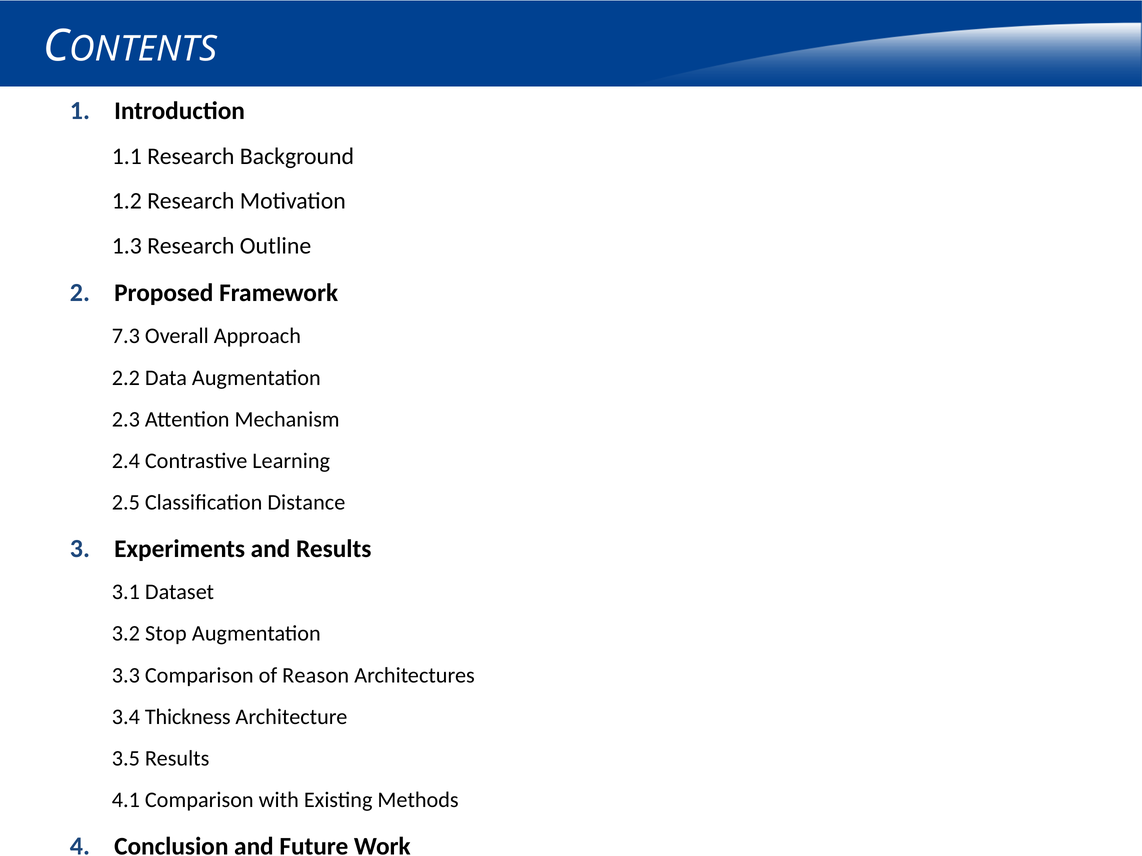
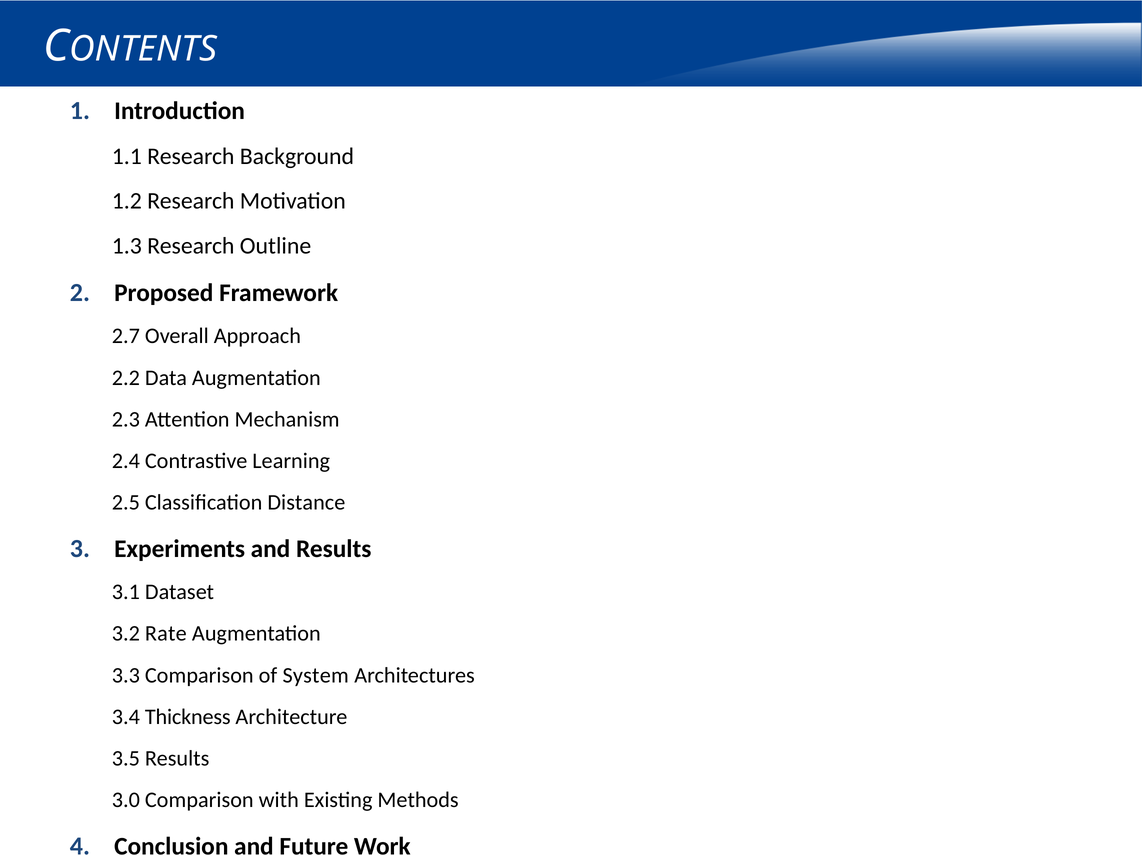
7.3: 7.3 -> 2.7 (126, 336)
Stop: Stop -> Rate (166, 634)
Reason: Reason -> System (316, 676)
4.1: 4.1 -> 3.0 (126, 801)
